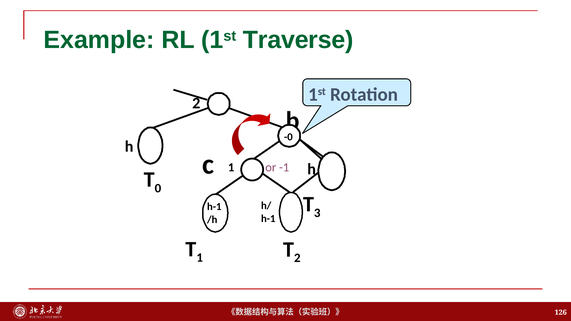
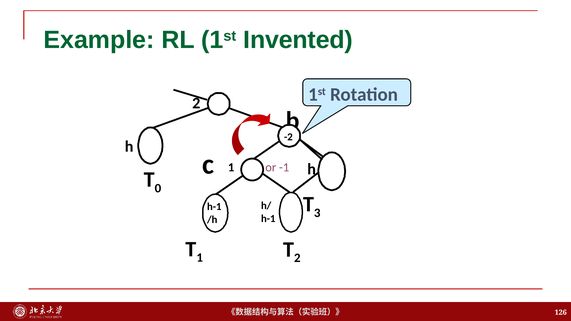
Traverse: Traverse -> Invented (298, 40)
-0: -0 -> -2 (288, 137)
